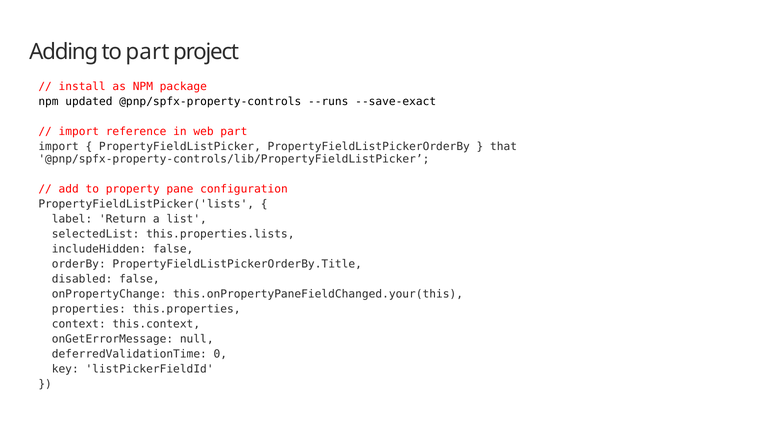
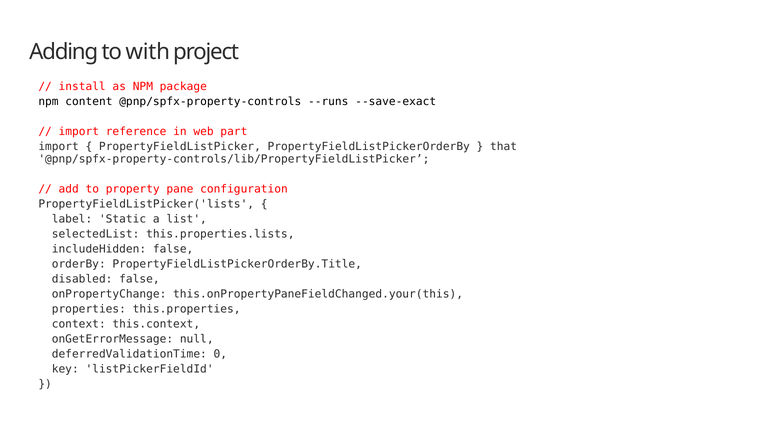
to part: part -> with (148, 52)
updated: updated -> content (89, 101)
Return: Return -> Static (123, 219)
